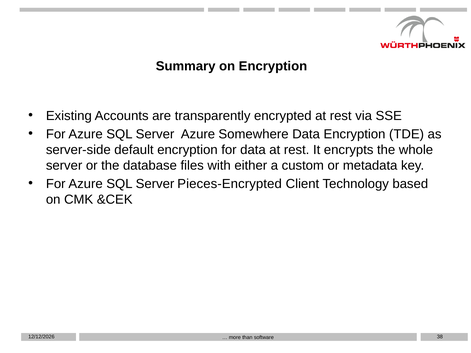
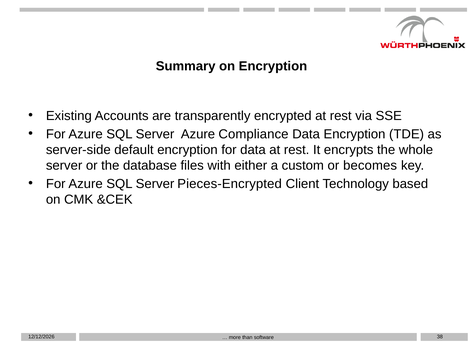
Somewhere: Somewhere -> Compliance (253, 134)
metadata: metadata -> becomes (370, 166)
